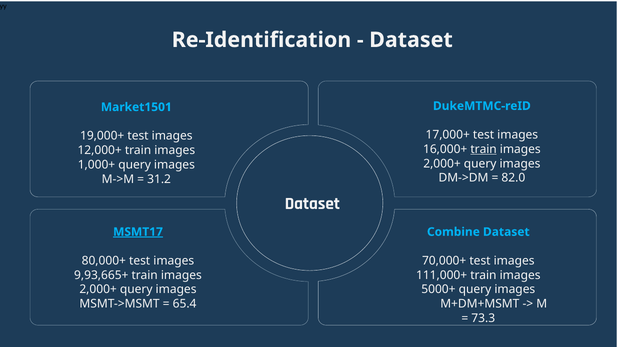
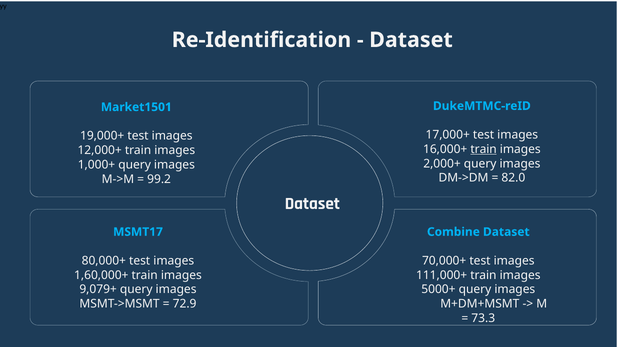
31.2: 31.2 -> 99.2 (159, 179)
MSMT17 underline: present -> none (138, 232)
9,93,665+: 9,93,665+ -> 1,60,000+ (101, 275)
2,000+: 2,000+ -> 9,079+ (98, 290)
65.4: 65.4 -> 72.9 (185, 304)
